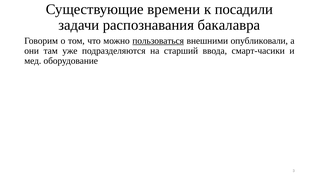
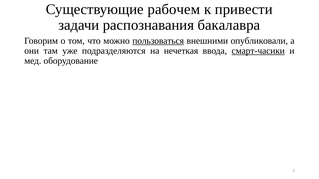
времени: времени -> рабочем (174, 9)
посадили: посадили -> привести (244, 9)
старший: старший -> нечеткая (181, 51)
смарт-часики underline: none -> present (258, 51)
